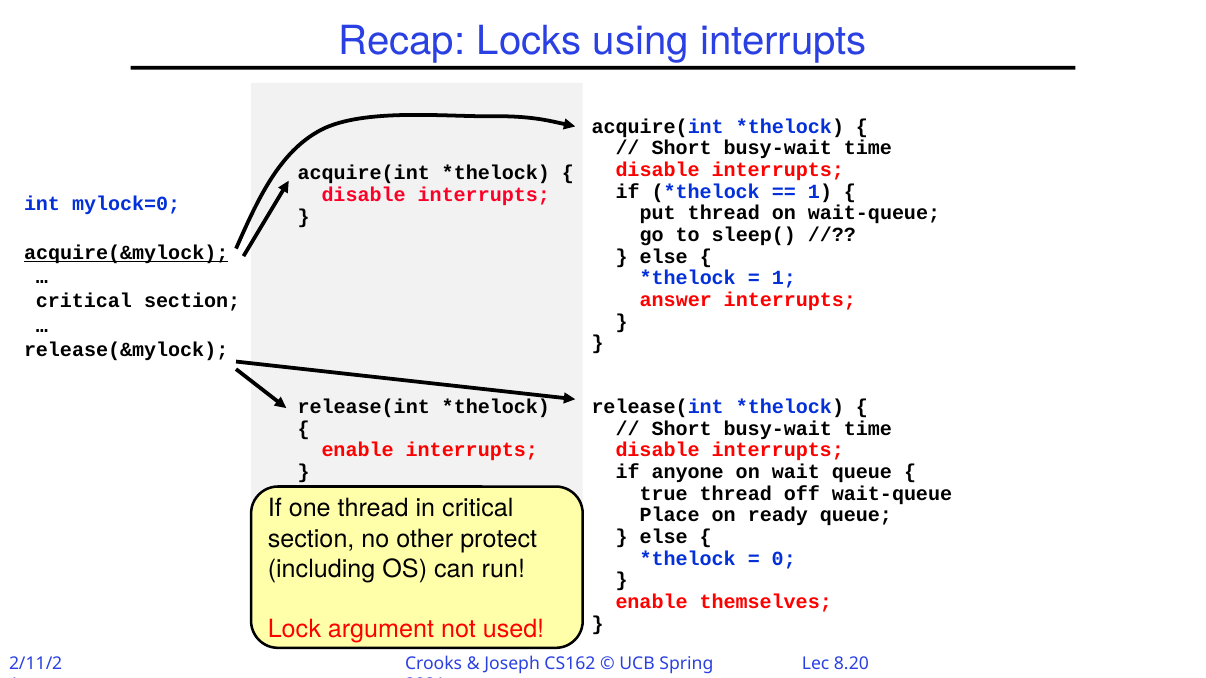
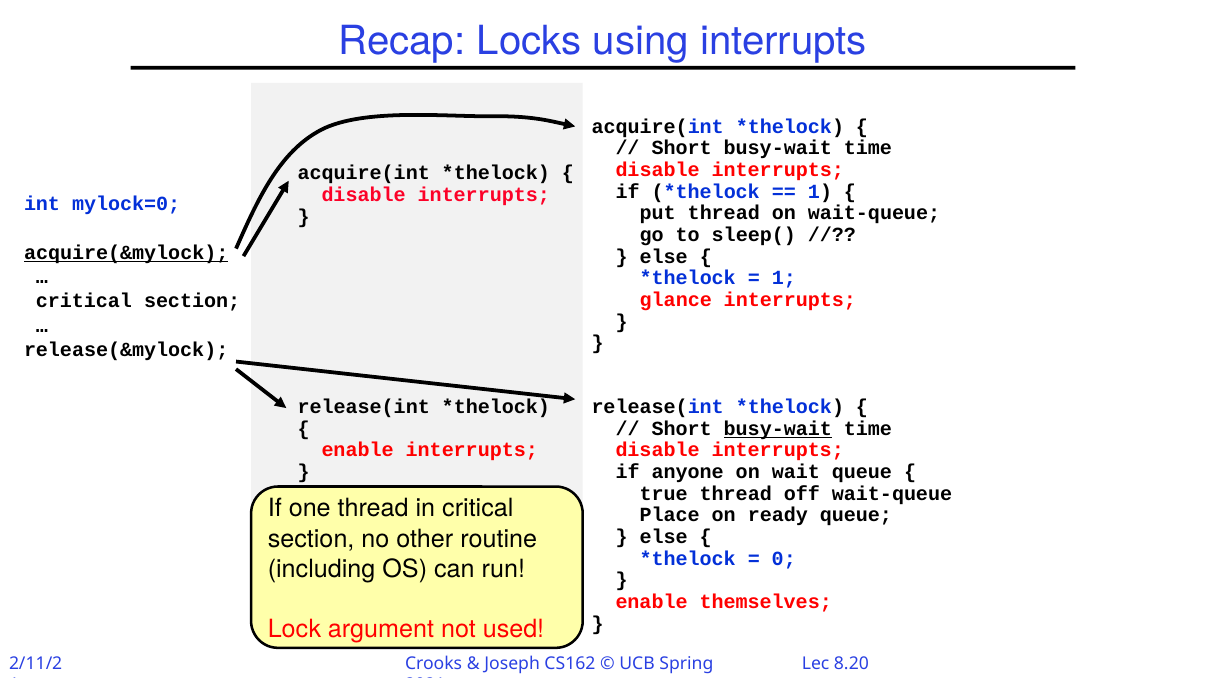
answer: answer -> glance (676, 300)
busy-wait underline: none -> present (778, 429)
protect: protect -> routine (499, 539)
